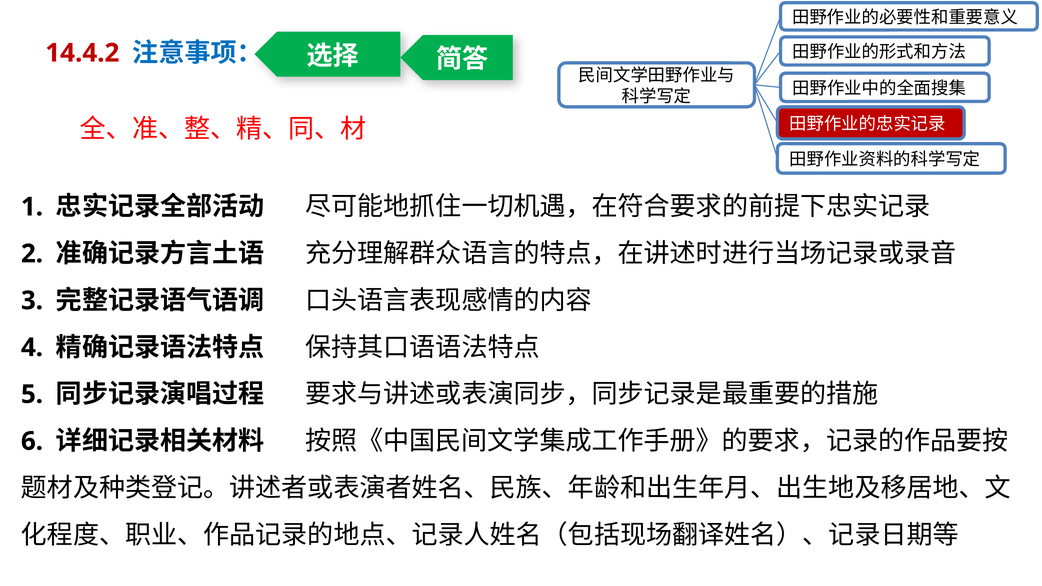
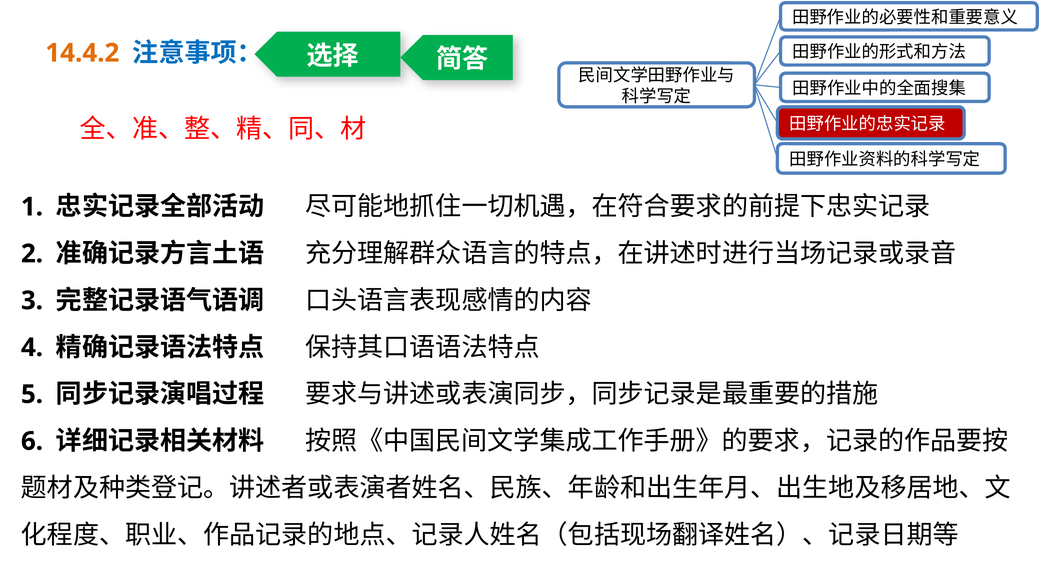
14.4.2 colour: red -> orange (82, 53)
